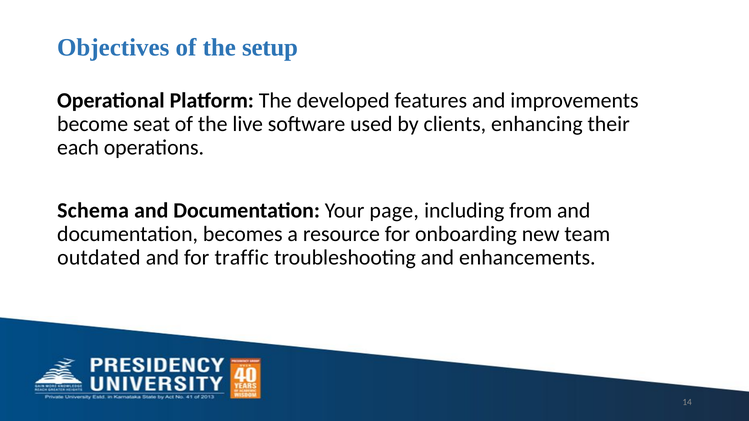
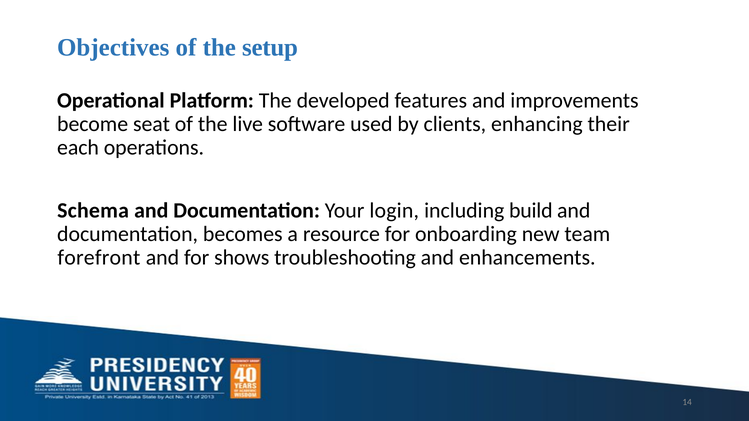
page: page -> login (394, 211)
from: from -> build (531, 211)
outdated: outdated -> forefront (99, 258)
traffic: traffic -> shows (242, 258)
